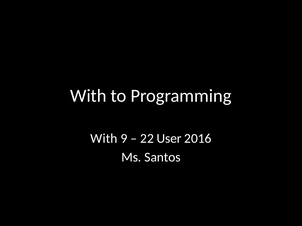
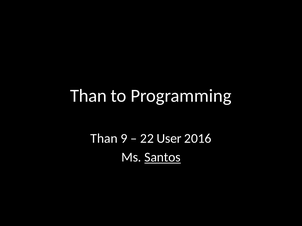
With: With -> Than (88, 96)
With: With -> Than (104, 139)
Santos underline: none -> present (163, 158)
